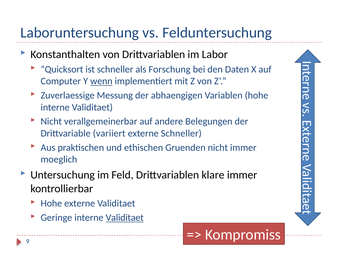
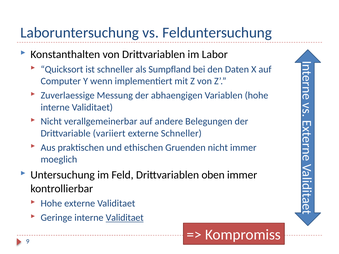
Forschung: Forschung -> Sumpfland (170, 69)
wenn underline: present -> none (101, 81)
klare: klare -> oben (213, 175)
